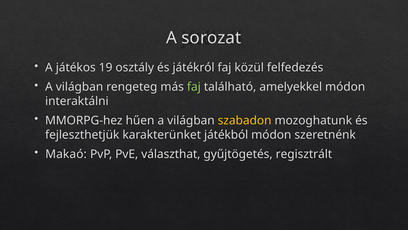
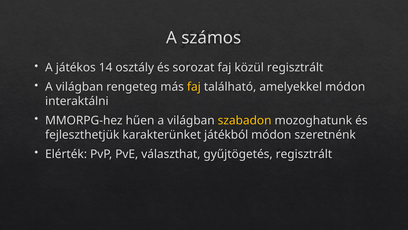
sorozat: sorozat -> számos (211, 38)
19: 19 -> 14 (106, 67)
játékról: játékról -> sorozat (193, 67)
közül felfedezés: felfedezés -> regisztrált (295, 67)
faj colour: light green -> yellow (194, 87)
Makaó: Makaó -> Elérték (66, 154)
